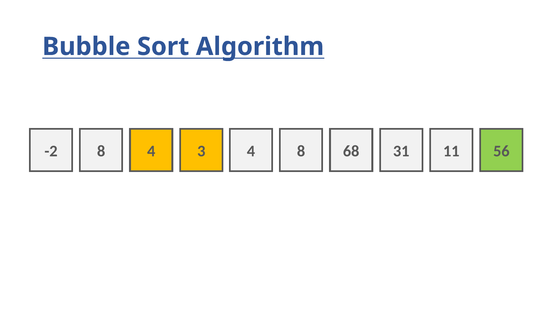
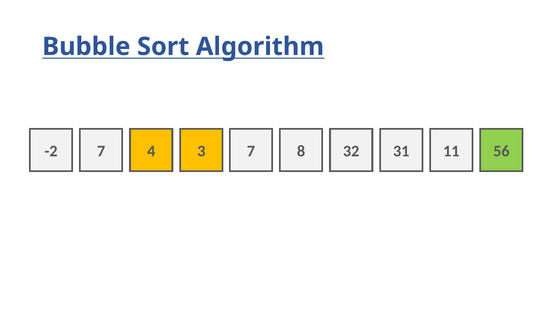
-2 8: 8 -> 7 (101, 151)
3 4: 4 -> 7 (251, 151)
68: 68 -> 32 (351, 151)
